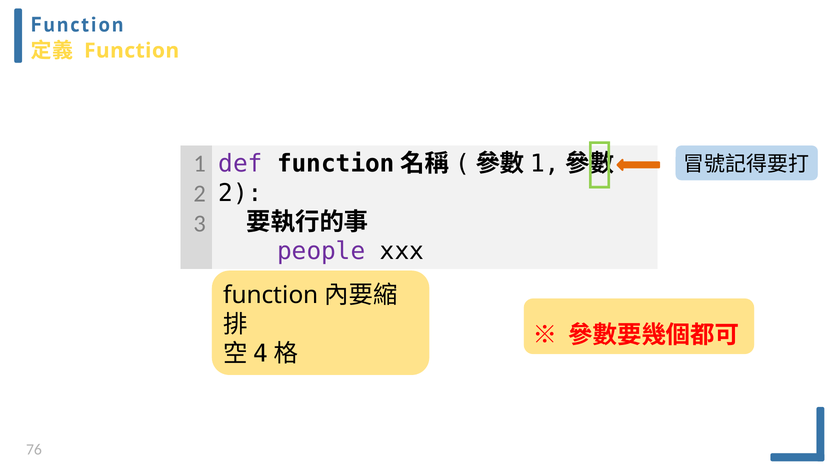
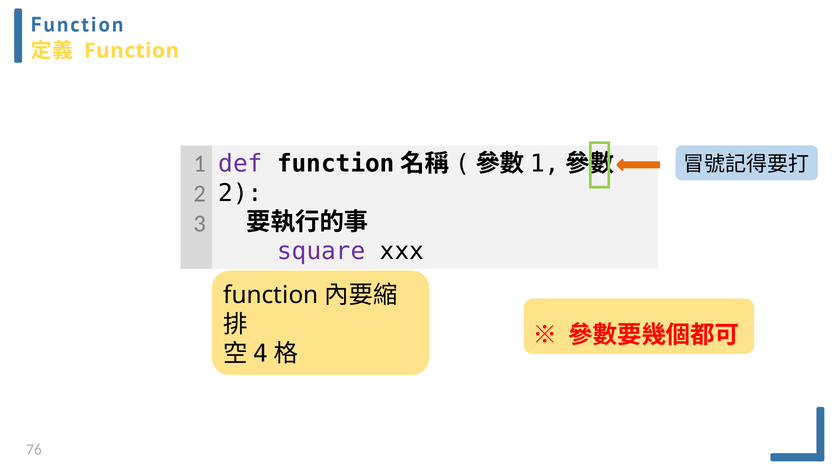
people: people -> square (321, 251)
